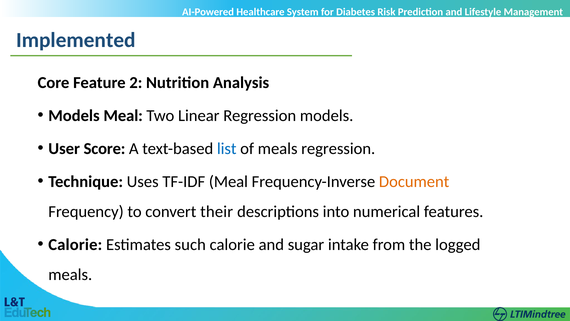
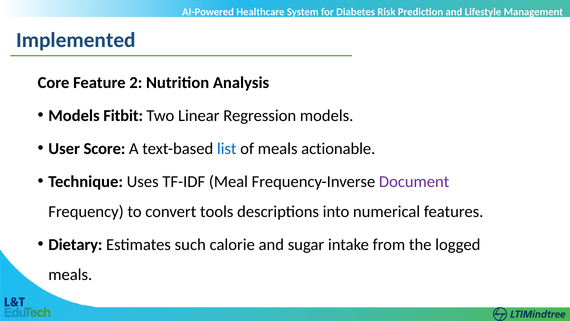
Models Meal: Meal -> Fitbit (123, 116)
meals regression: regression -> actionable (338, 148)
Document colour: orange -> purple (414, 181)
their: their -> tools (217, 211)
Calorie: Calorie -> Dietary (75, 244)
